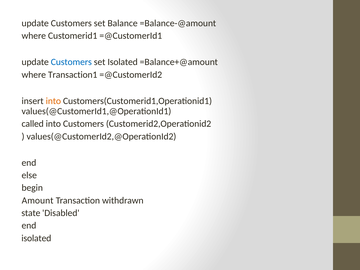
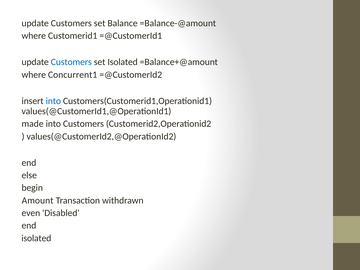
Transaction1: Transaction1 -> Concurrent1 (73, 75)
into colour: orange -> blue (53, 101)
called: called -> made (33, 124)
state: state -> even (31, 213)
